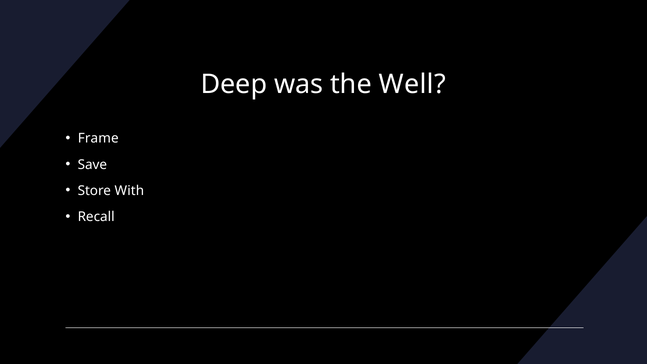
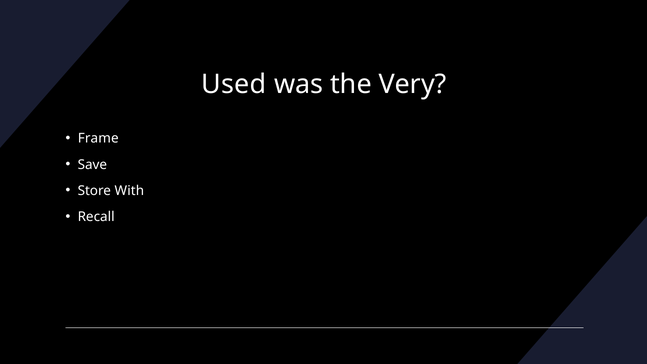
Deep: Deep -> Used (234, 84)
Well: Well -> Very (413, 84)
